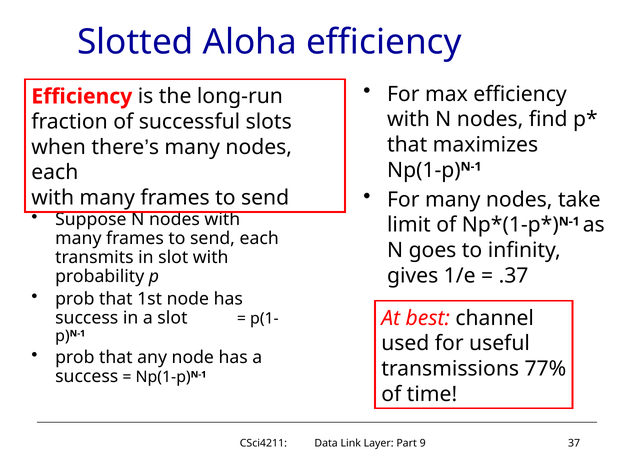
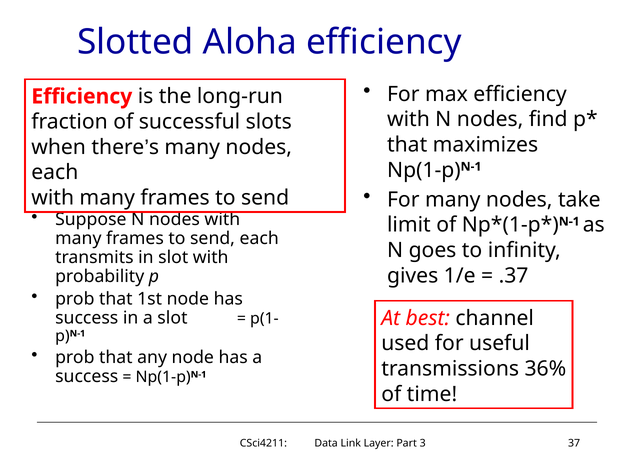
77%: 77% -> 36% (545, 369)
9: 9 -> 3 (423, 443)
